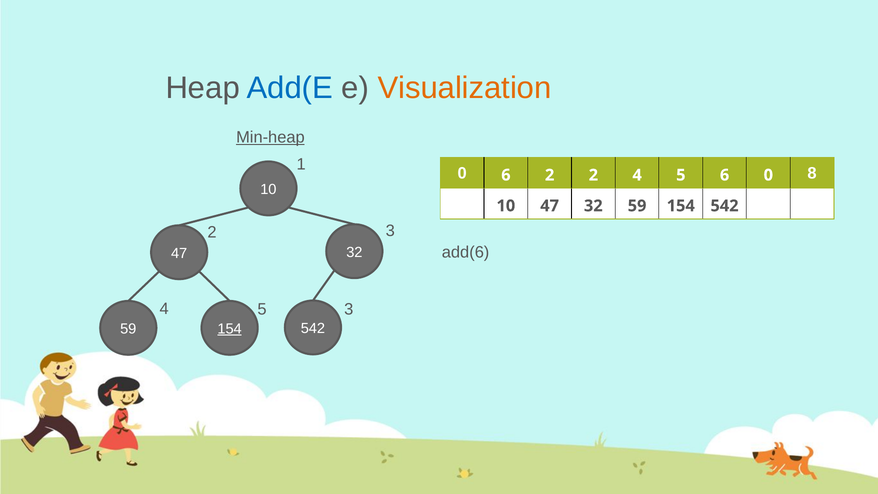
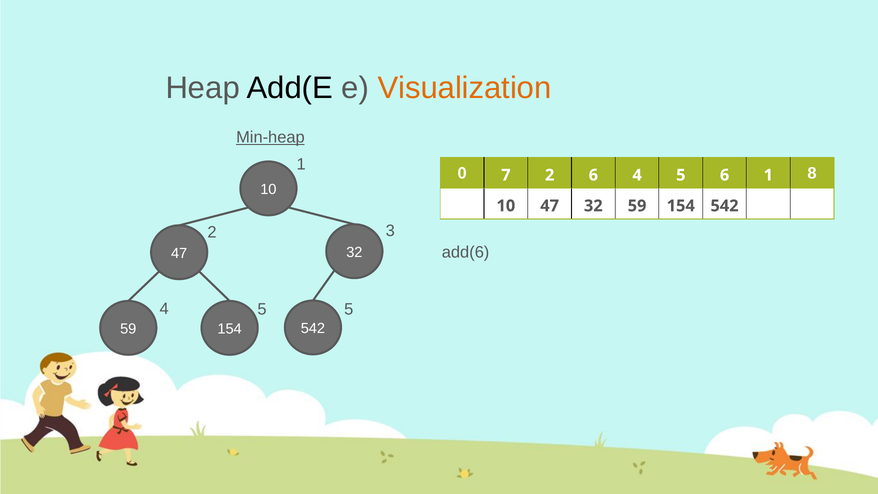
Add(E colour: blue -> black (290, 88)
0 6: 6 -> 7 (506, 175)
2 2: 2 -> 6 (593, 175)
6 0: 0 -> 1 (768, 175)
5 3: 3 -> 5 (349, 309)
154 underline: present -> none (230, 329)
